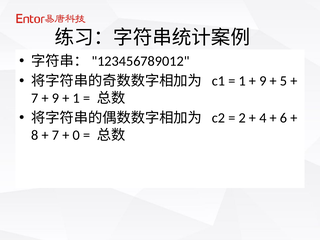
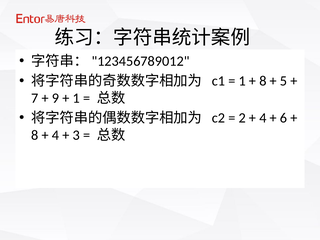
9: 9 -> 8 (263, 81)
7: 7 -> 4 (56, 135)
0: 0 -> 3 (76, 135)
